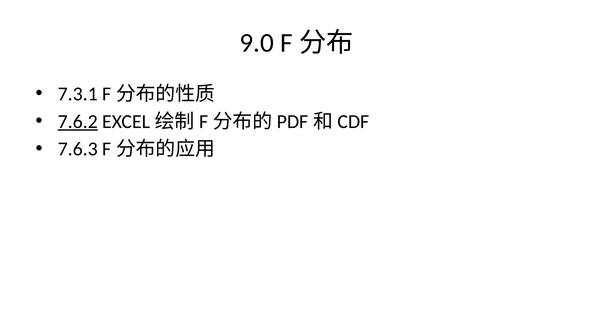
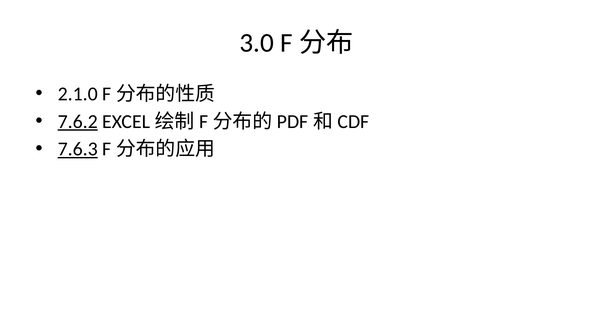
9.0: 9.0 -> 3.0 (257, 43)
7.3.1: 7.3.1 -> 2.1.0 (78, 94)
7.6.3 underline: none -> present (78, 149)
